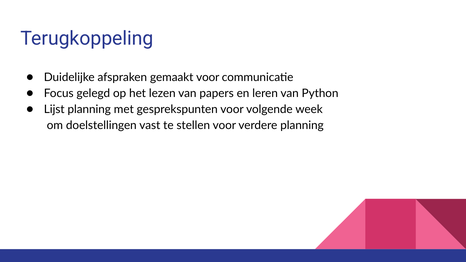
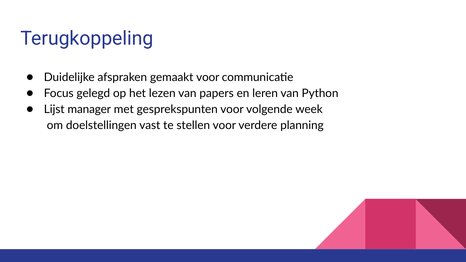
Lijst planning: planning -> manager (89, 109)
